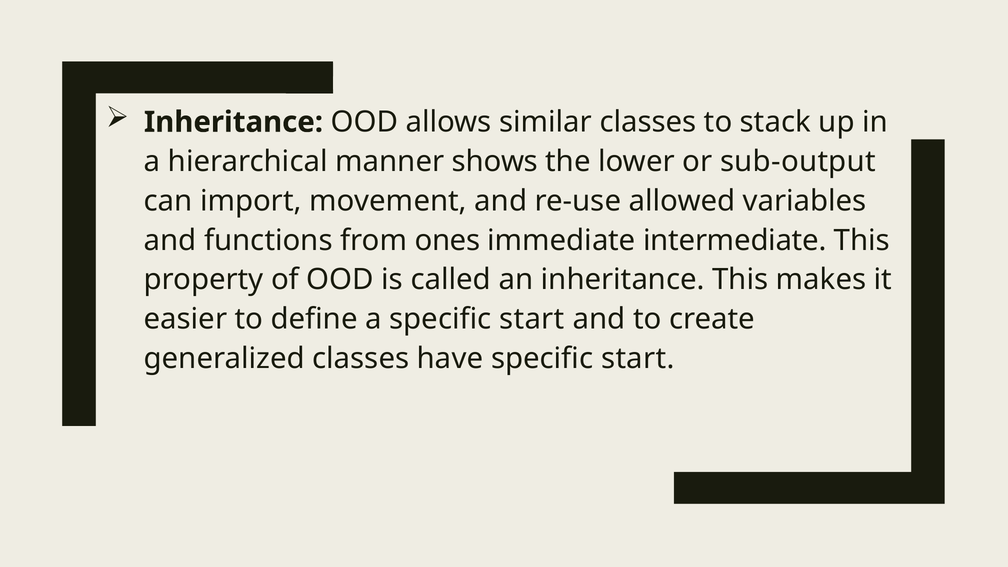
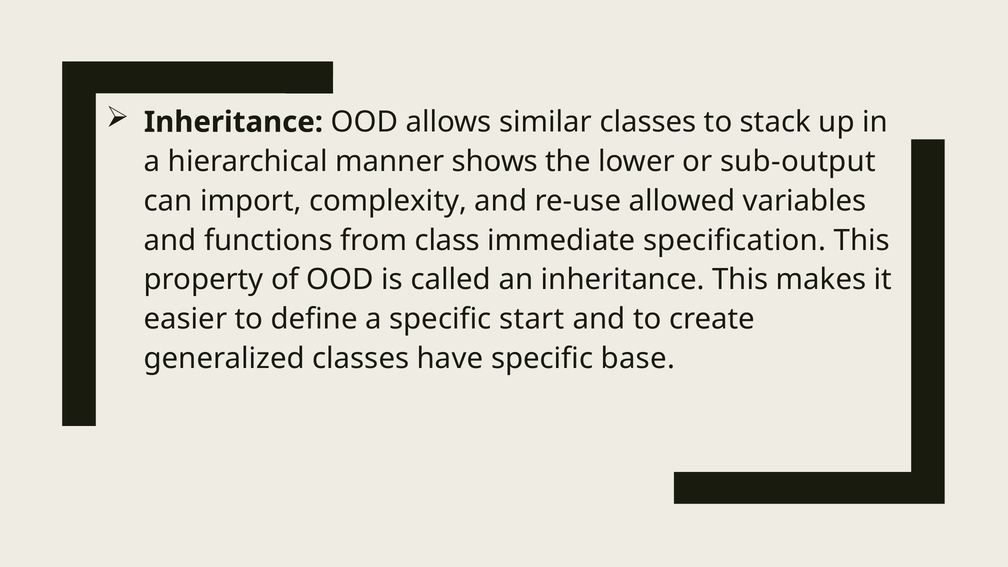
movement: movement -> complexity (388, 201)
ones: ones -> class (447, 240)
intermediate: intermediate -> specification (735, 240)
start: start -> base (638, 359)
